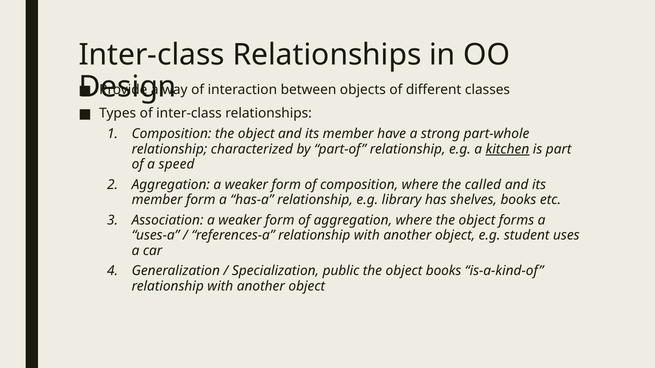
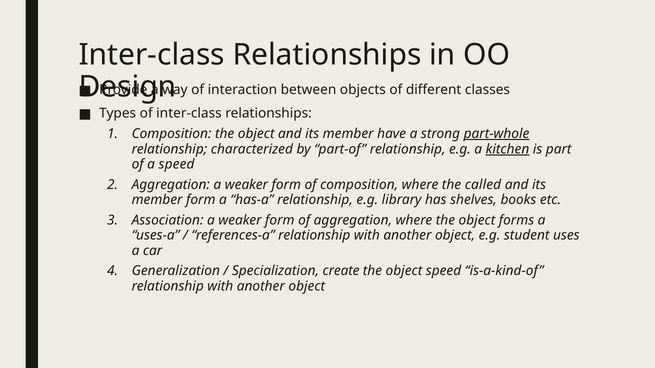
part-whole underline: none -> present (497, 134)
public: public -> create (341, 271)
object books: books -> speed (444, 271)
